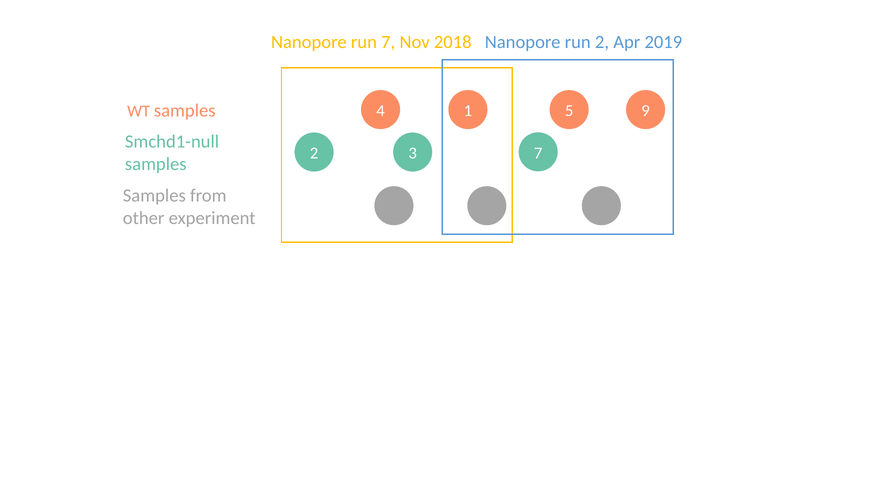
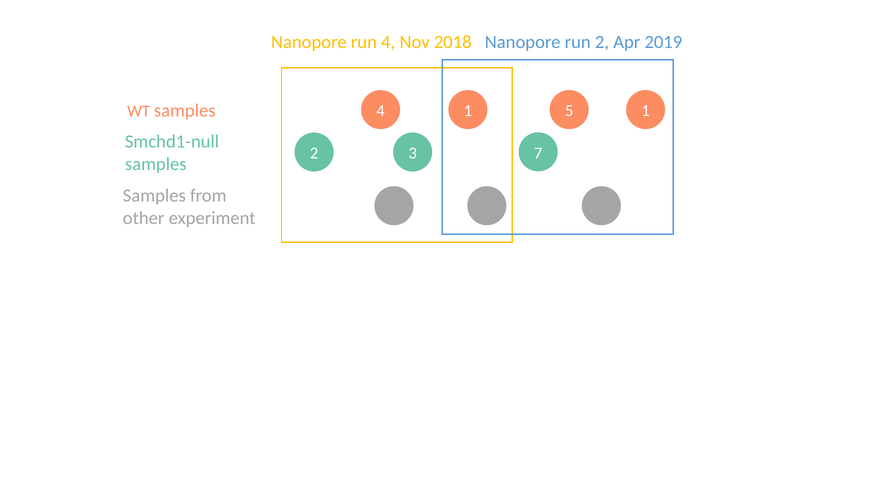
run 7: 7 -> 4 (388, 42)
4 9: 9 -> 1 (646, 111)
